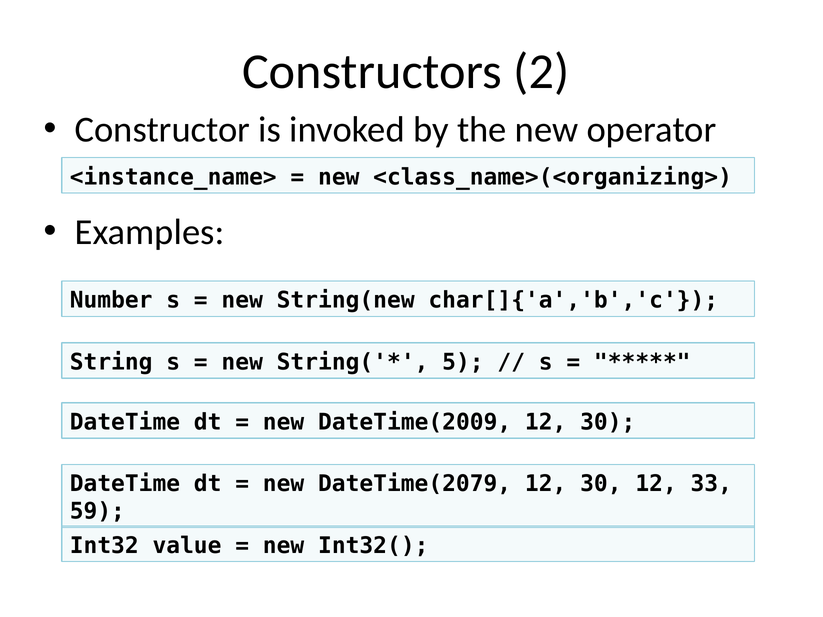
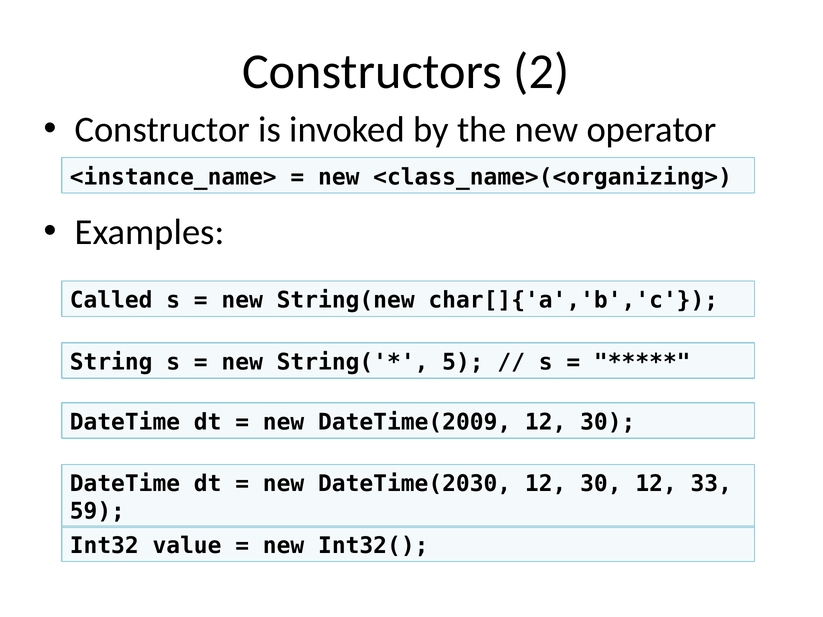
Number: Number -> Called (111, 301)
DateTime(2079: DateTime(2079 -> DateTime(2030 (415, 484)
